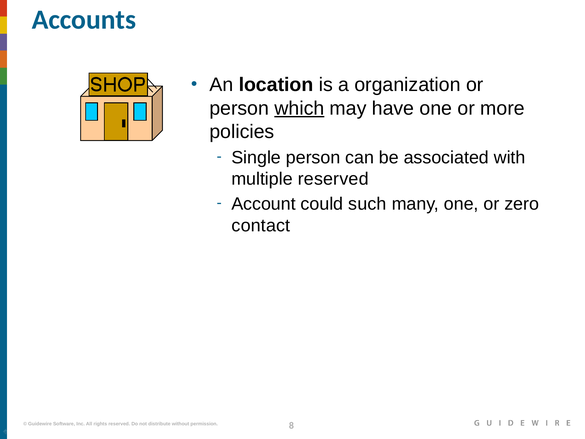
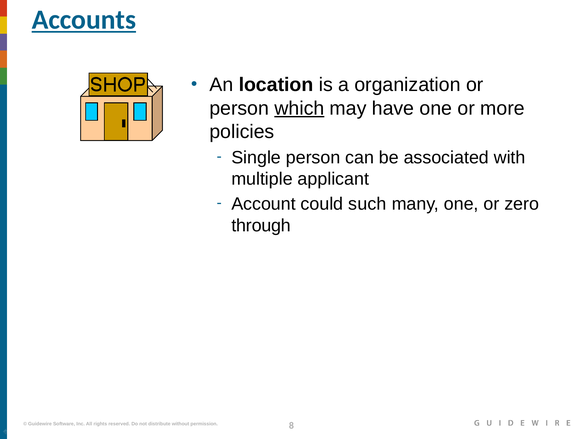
Accounts underline: none -> present (84, 20)
multiple reserved: reserved -> applicant (333, 179)
contact: contact -> through (261, 225)
